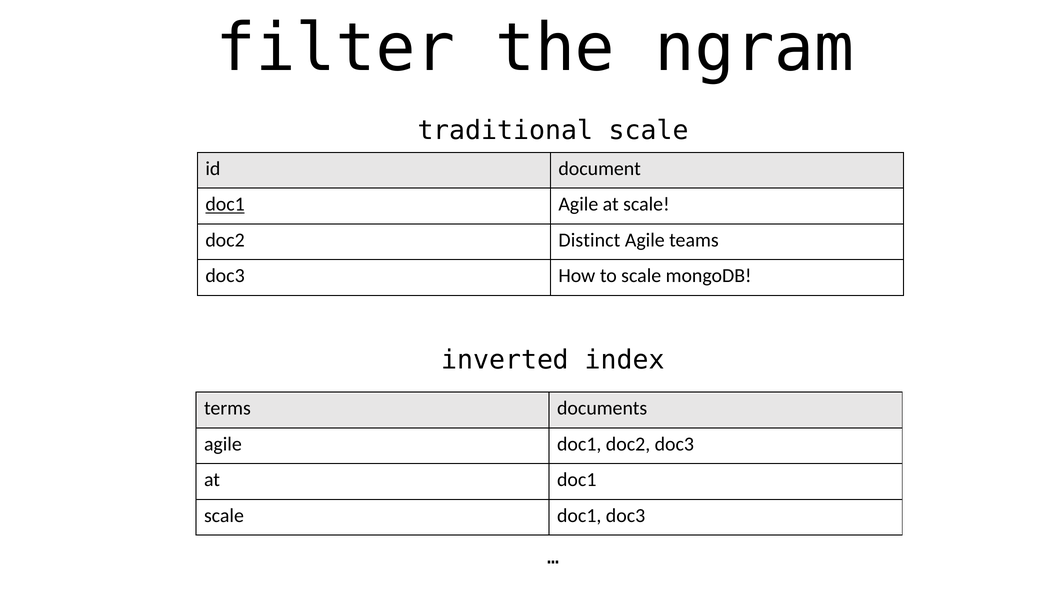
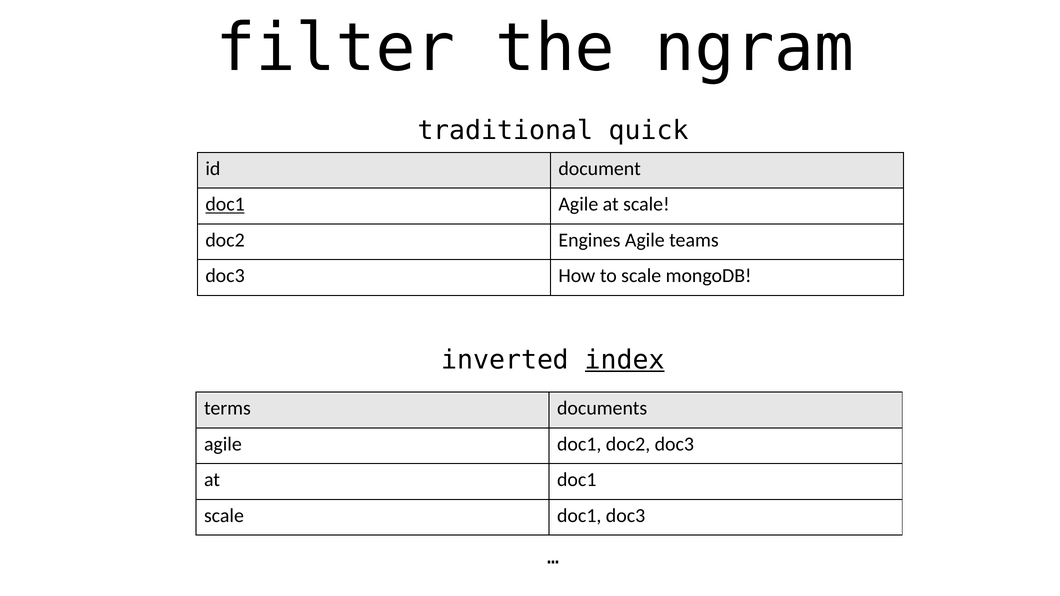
traditional scale: scale -> quick (649, 131)
Distinct: Distinct -> Engines (589, 240)
index underline: none -> present (625, 360)
